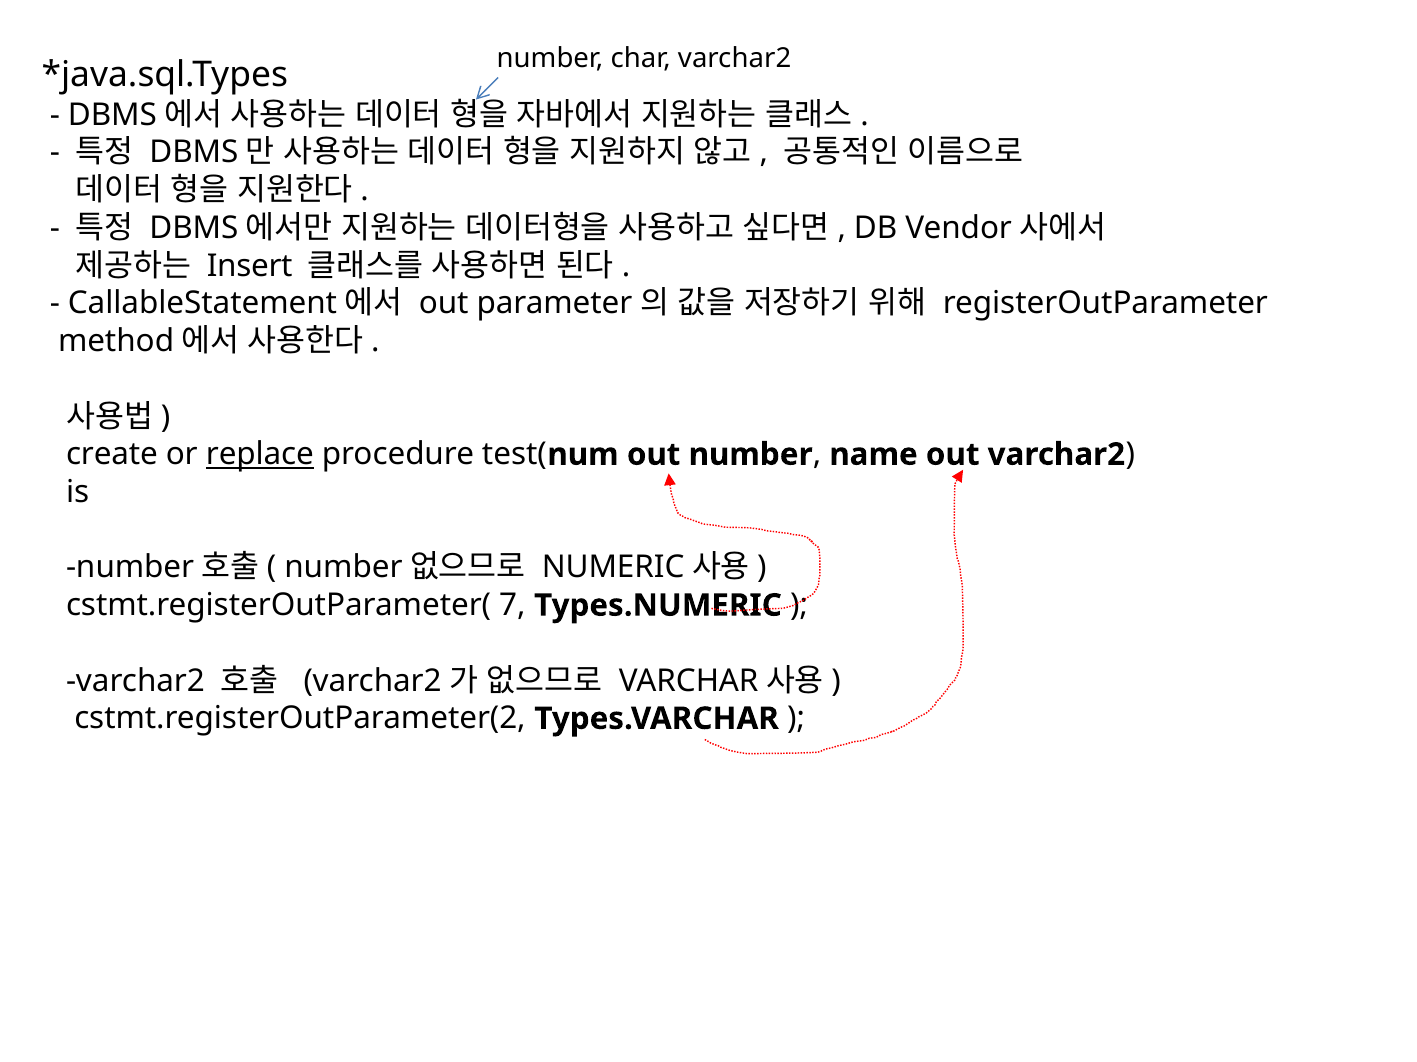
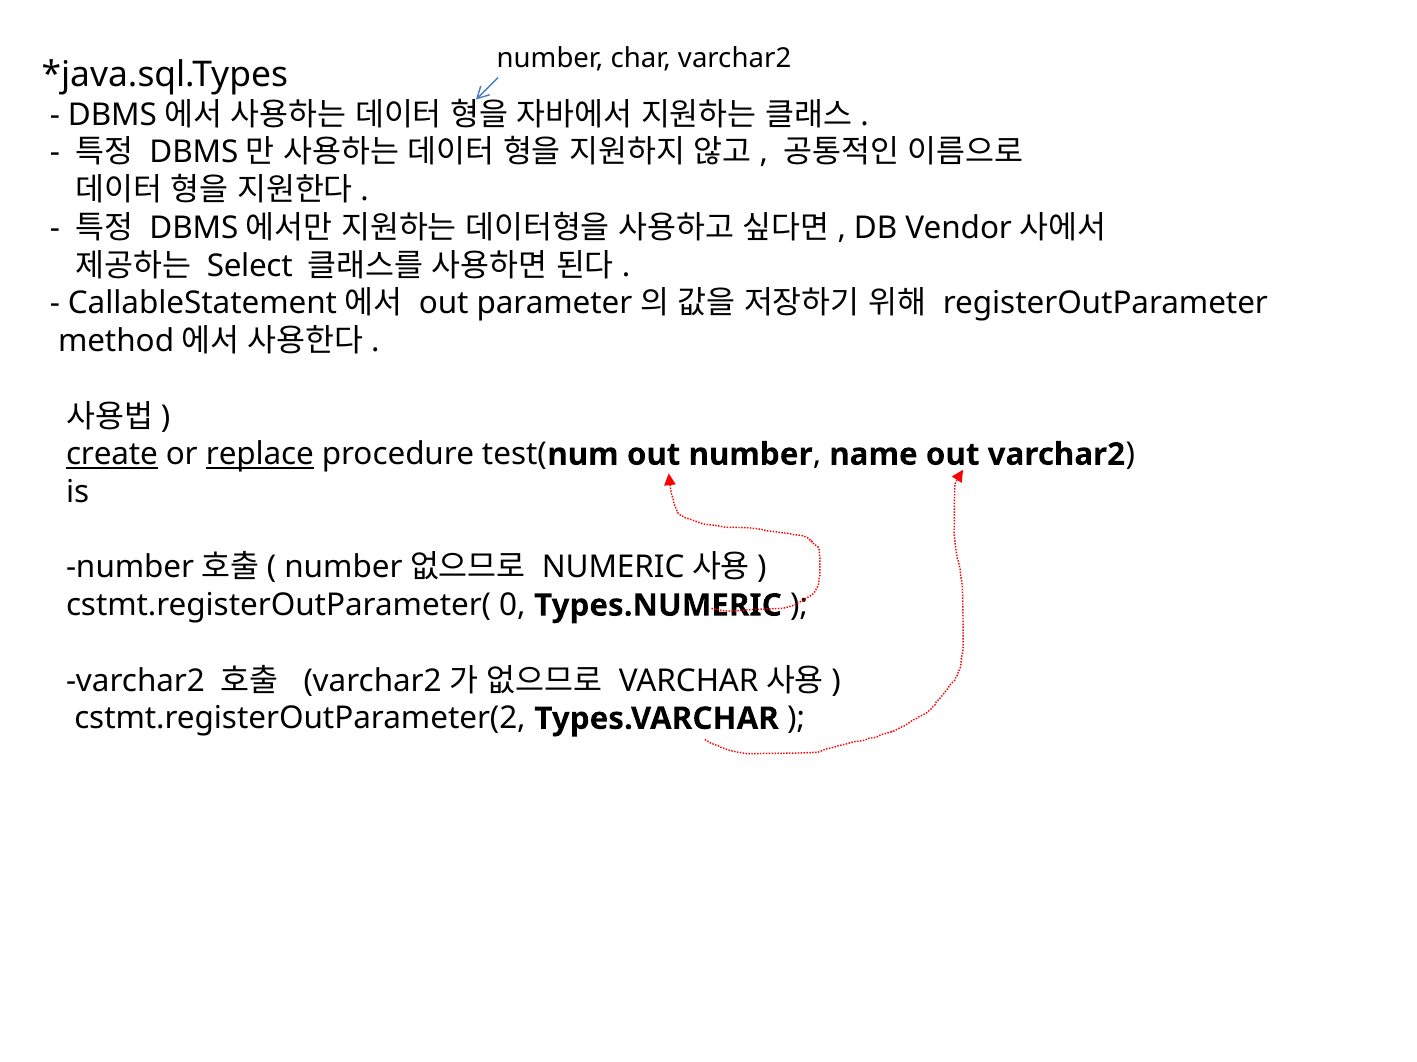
Insert: Insert -> Select (250, 266)
create underline: none -> present (112, 455)
7: 7 -> 0 (512, 606)
